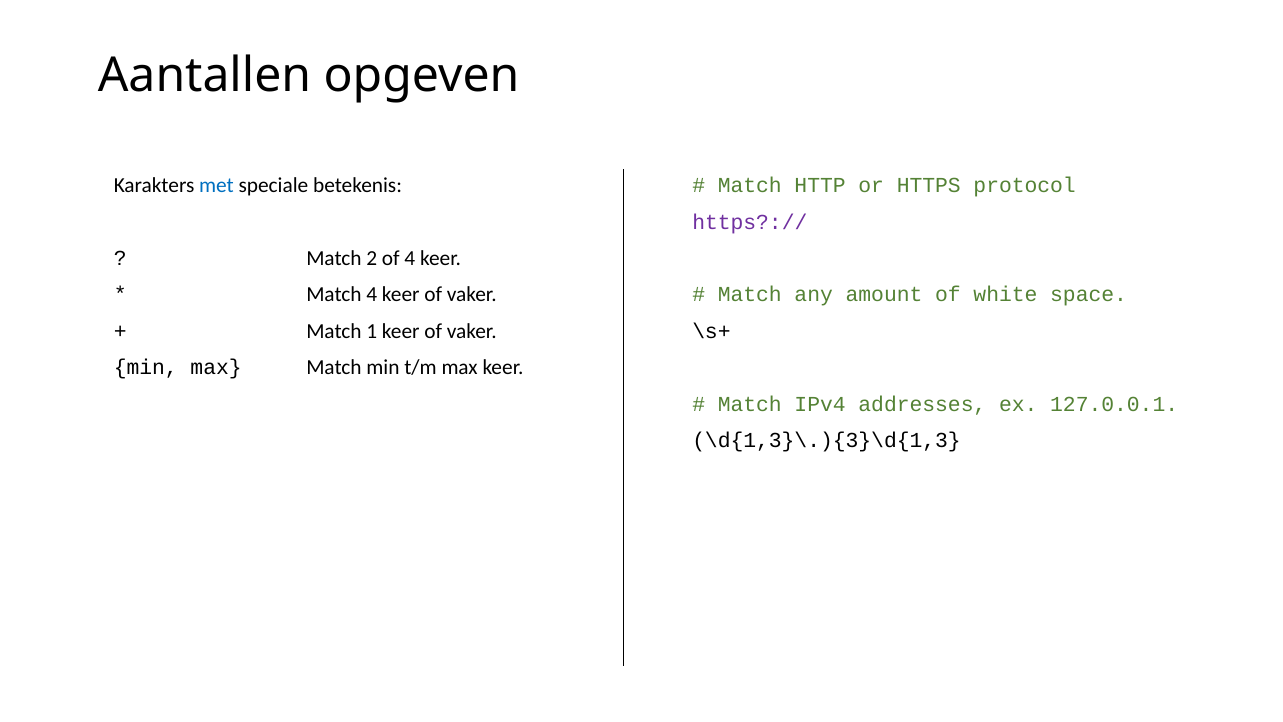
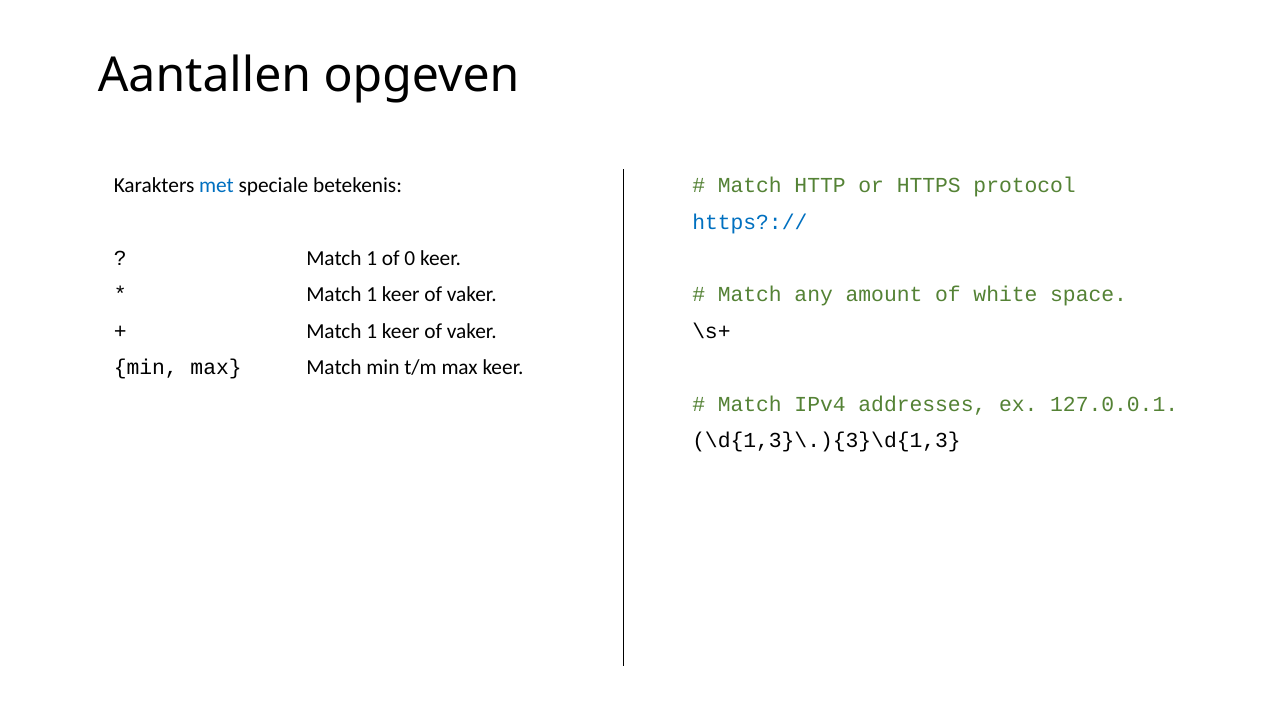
https?:// colour: purple -> blue (750, 222)
2: 2 -> 1 (372, 258)
of 4: 4 -> 0 (410, 258)
4: 4 -> 1 (372, 295)
